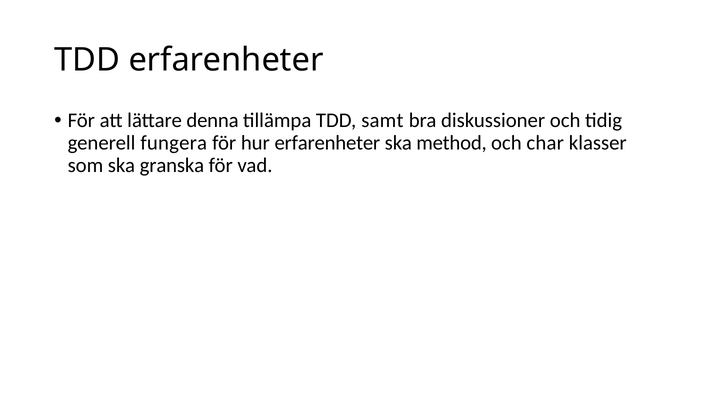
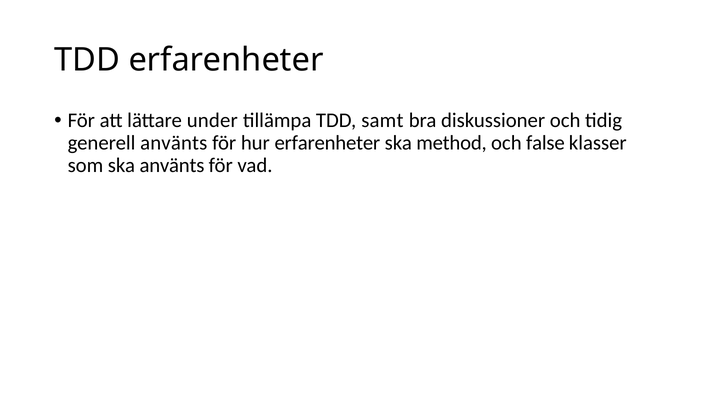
denna: denna -> under (212, 120)
generell fungera: fungera -> använts (174, 143)
char: char -> false (545, 143)
ska granska: granska -> använts (172, 165)
